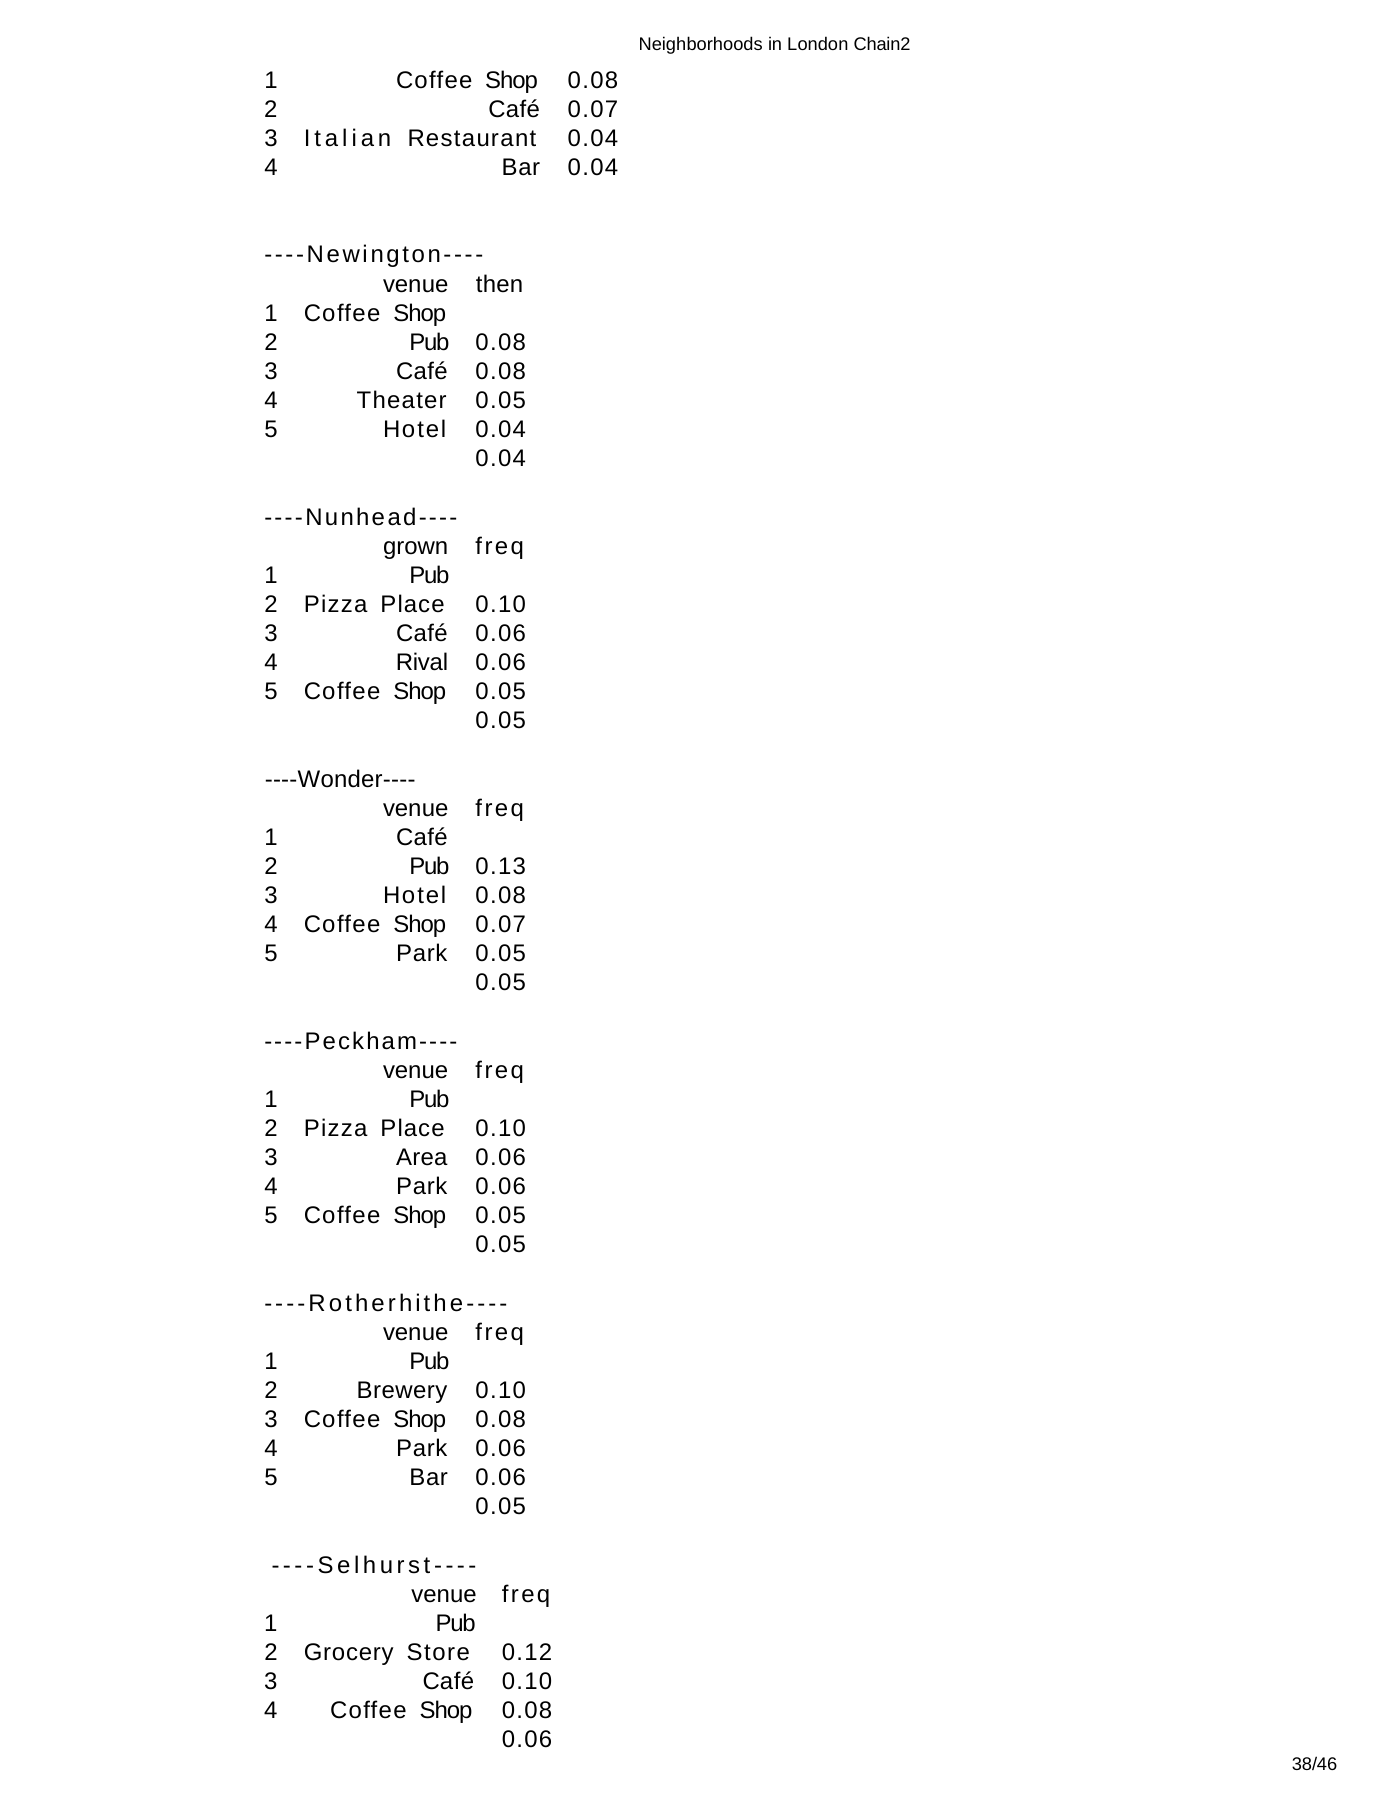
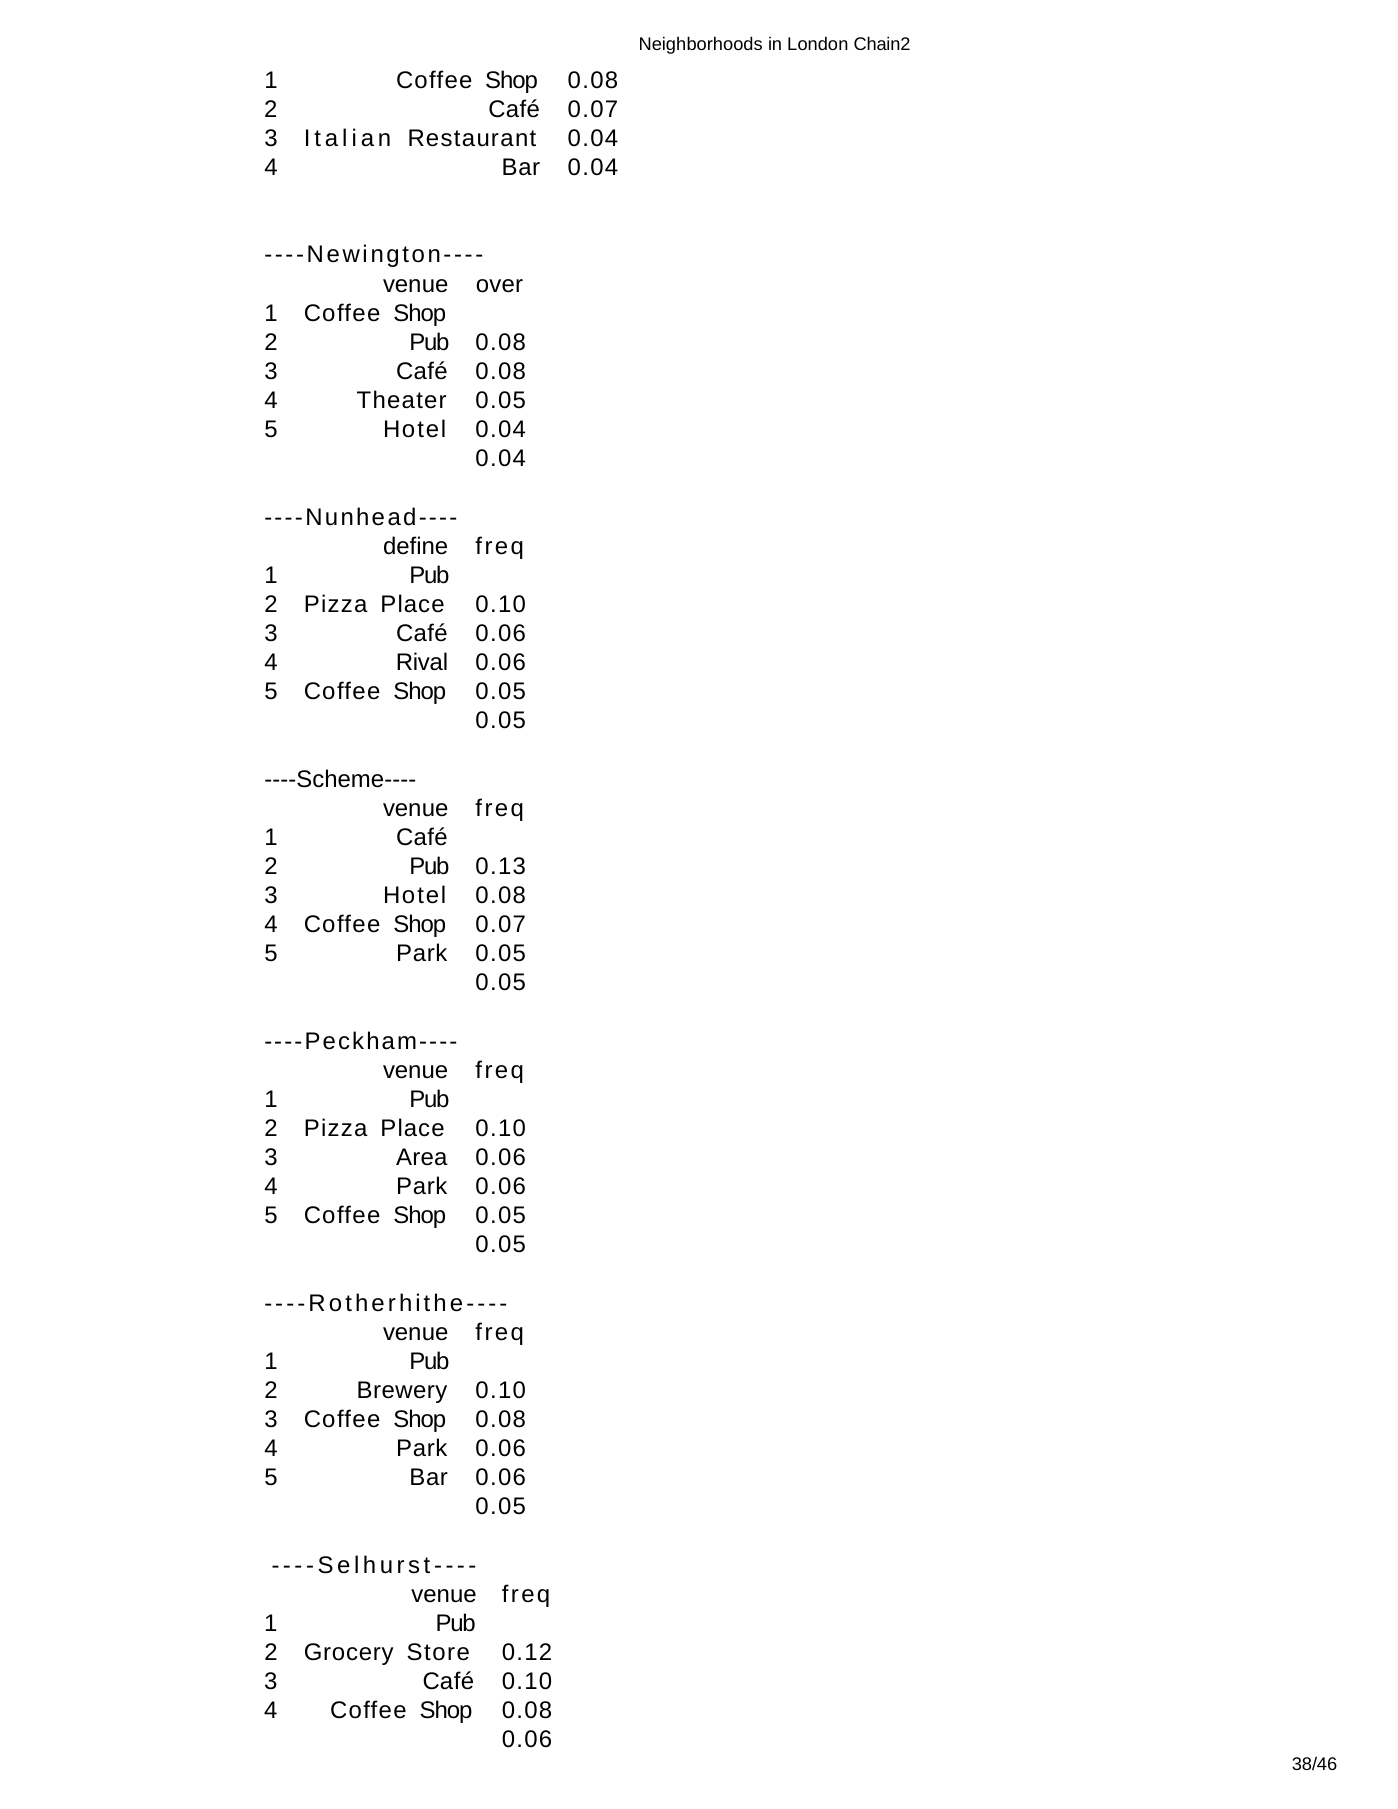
then: then -> over (500, 284)
grown: grown -> define (416, 546)
----Wonder----: ----Wonder---- -> ----Scheme---- (340, 779)
